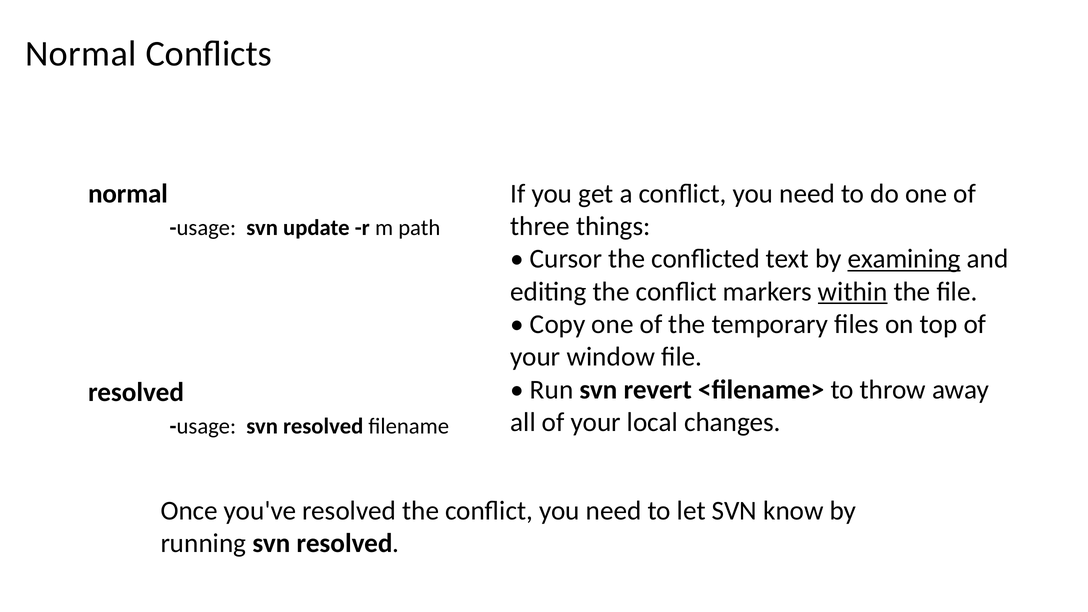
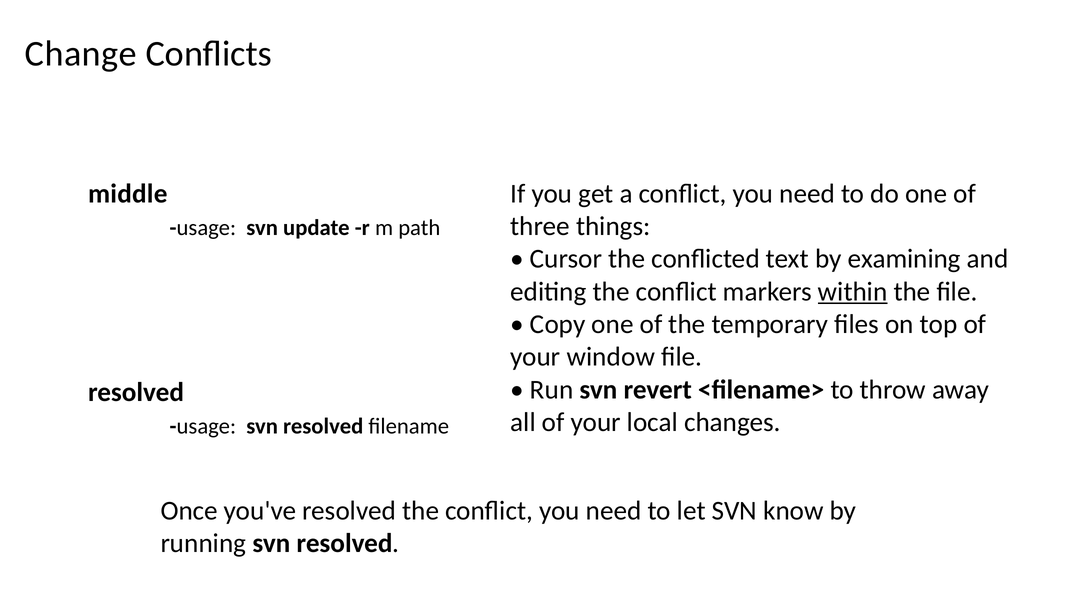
Normal: Normal -> Change (81, 54)
normal: normal -> middle (128, 194)
examining underline: present -> none (904, 259)
